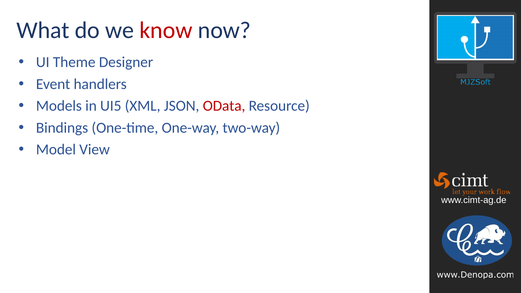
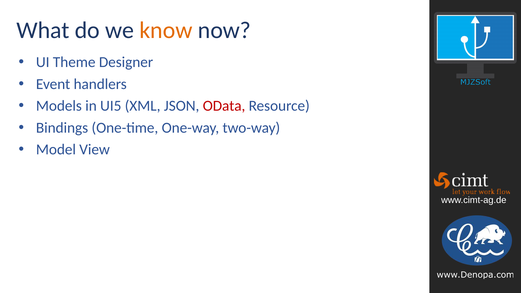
know colour: red -> orange (166, 30)
